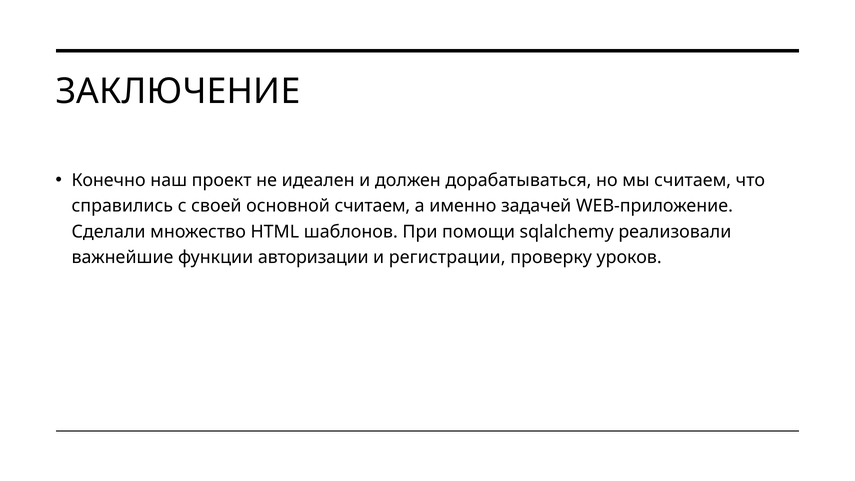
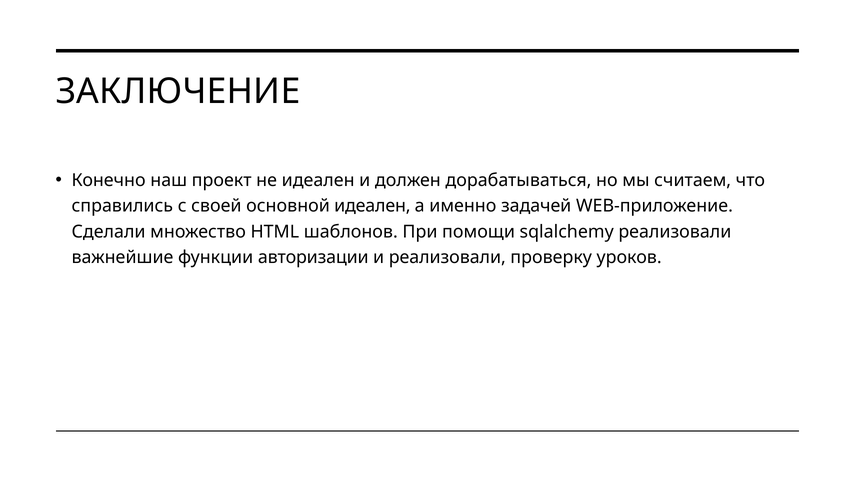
основной считаем: считаем -> идеален (372, 206)
и регистрации: регистрации -> реализовали (447, 257)
